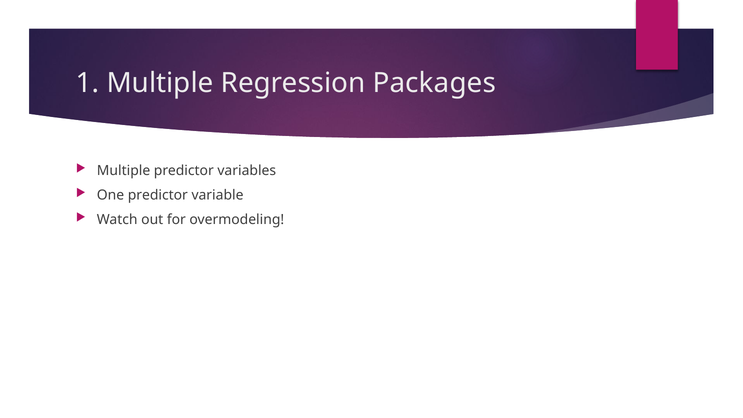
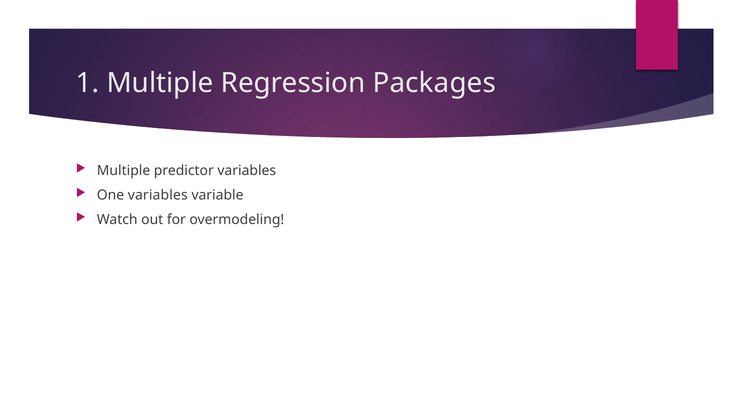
One predictor: predictor -> variables (158, 195)
